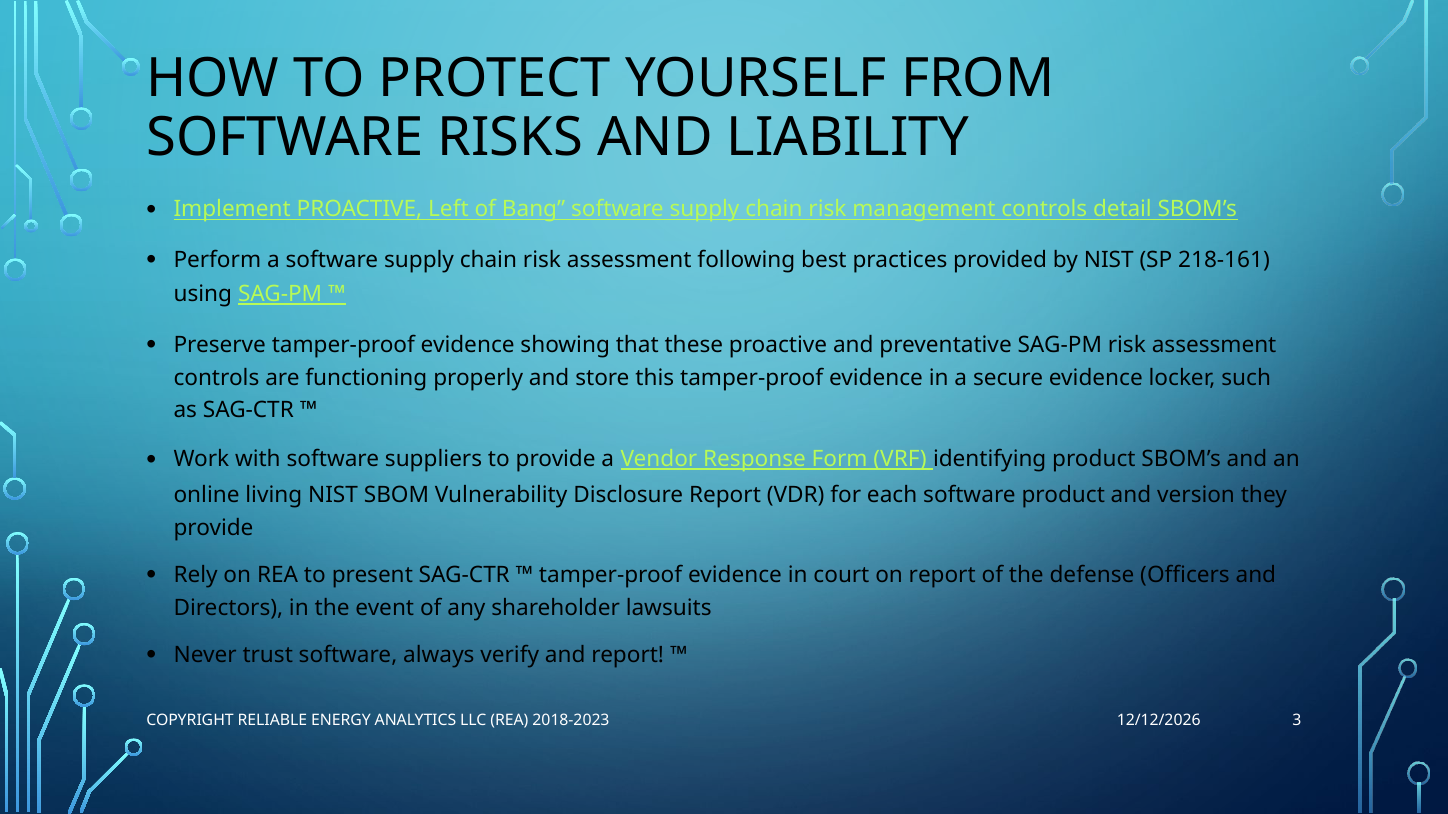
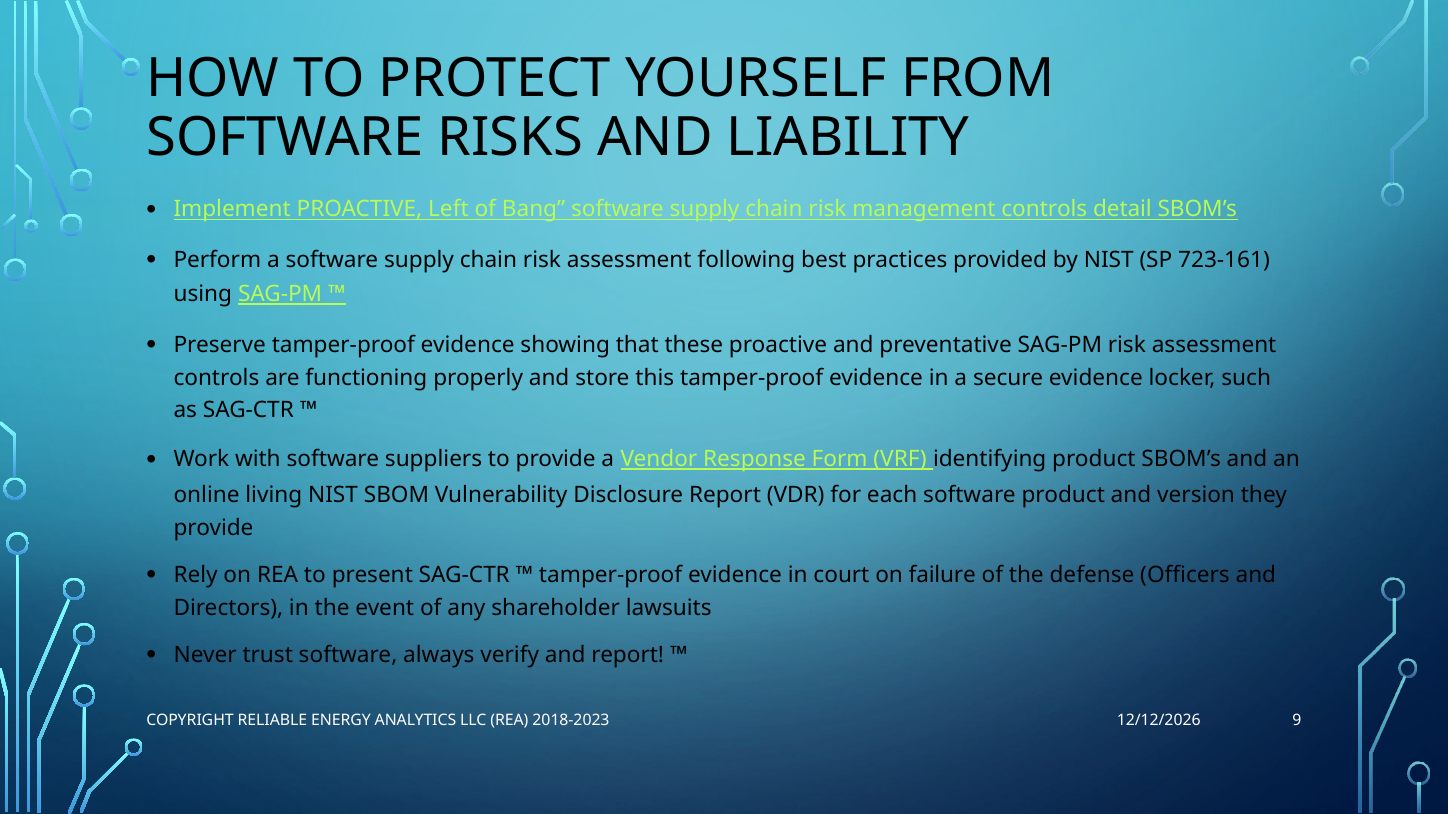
218-161: 218-161 -> 723-161 (1224, 261)
on report: report -> failure (942, 576)
3: 3 -> 9 (1297, 720)
